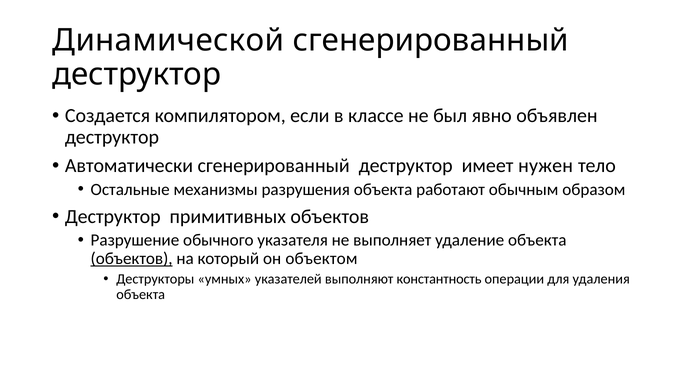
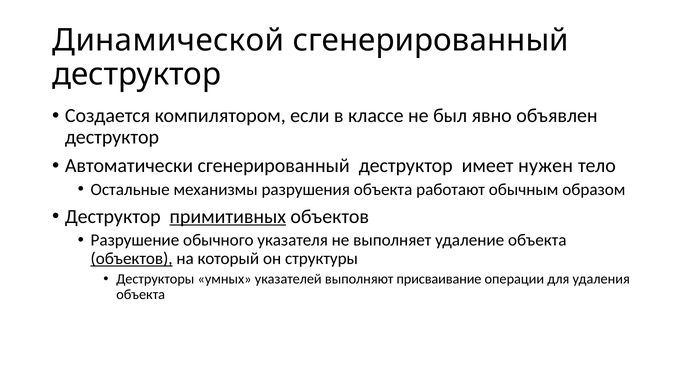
примитивных underline: none -> present (228, 216)
объектом: объектом -> структуры (322, 258)
константность: константность -> присваивание (439, 279)
